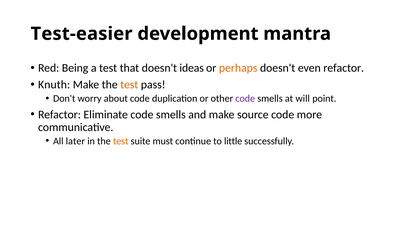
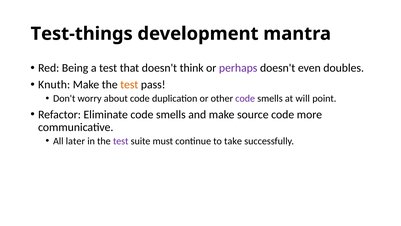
Test-easier: Test-easier -> Test-things (82, 34)
ideas: ideas -> think (192, 68)
perhaps colour: orange -> purple (238, 68)
even refactor: refactor -> doubles (344, 68)
test colour: orange -> purple (121, 141)
little: little -> take (233, 141)
